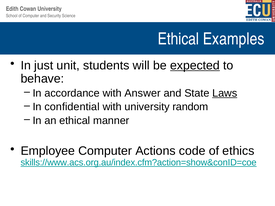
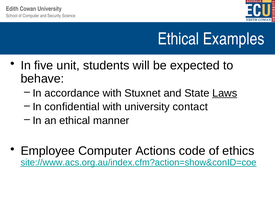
just: just -> five (44, 66)
expected underline: present -> none (195, 66)
Answer: Answer -> Stuxnet (143, 93)
random: random -> contact (190, 107)
skills://www.acs.org.au/index.cfm?action=show&conID=coe: skills://www.acs.org.au/index.cfm?action=show&conID=coe -> site://www.acs.org.au/index.cfm?action=show&conID=coe (139, 163)
